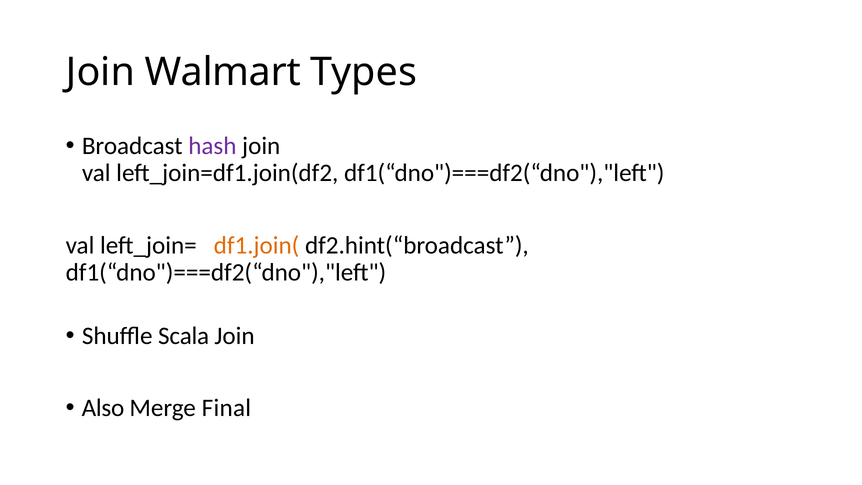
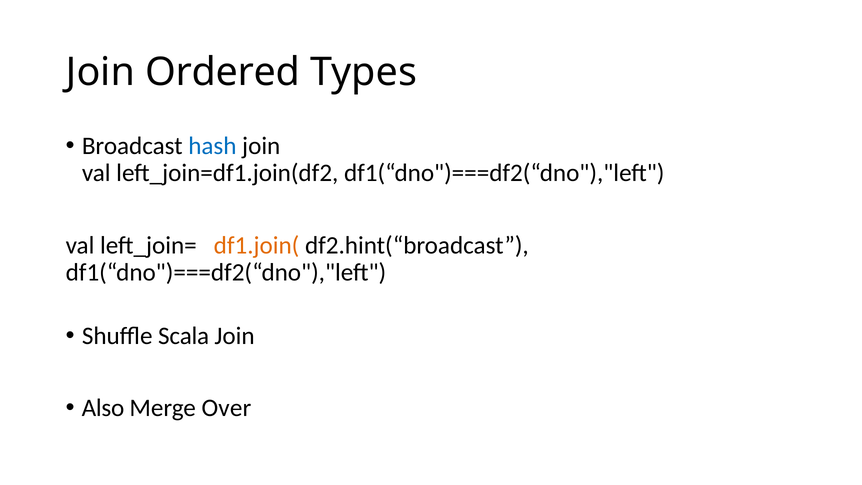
Walmart: Walmart -> Ordered (223, 72)
hash colour: purple -> blue (212, 146)
Final: Final -> Over (226, 408)
